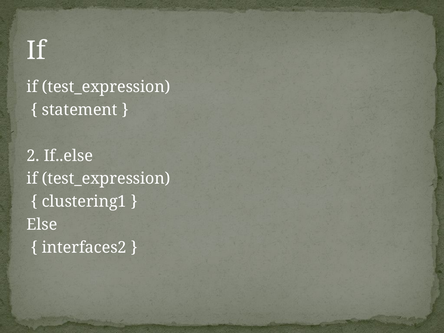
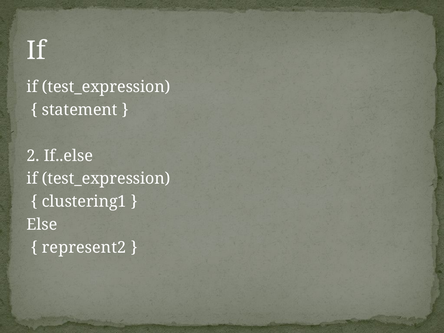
interfaces2: interfaces2 -> represent2 (84, 247)
